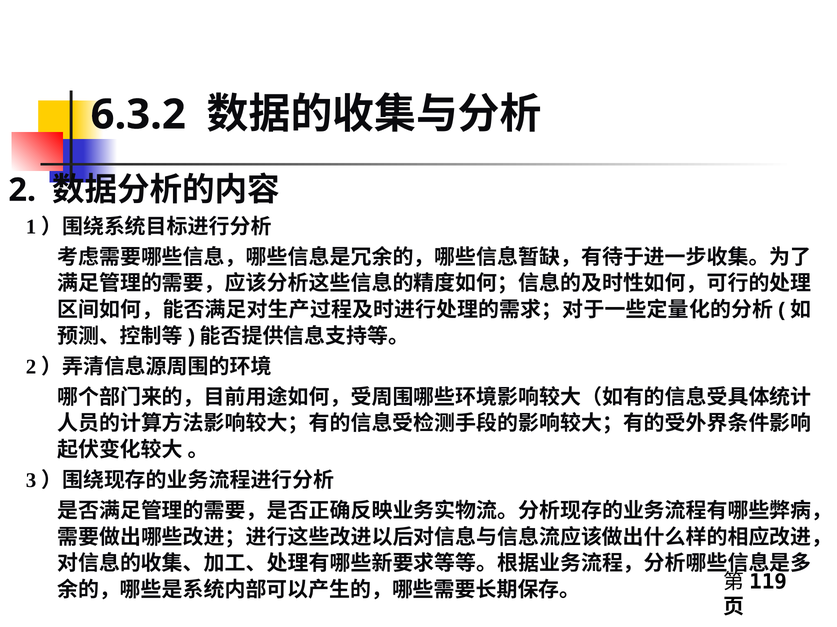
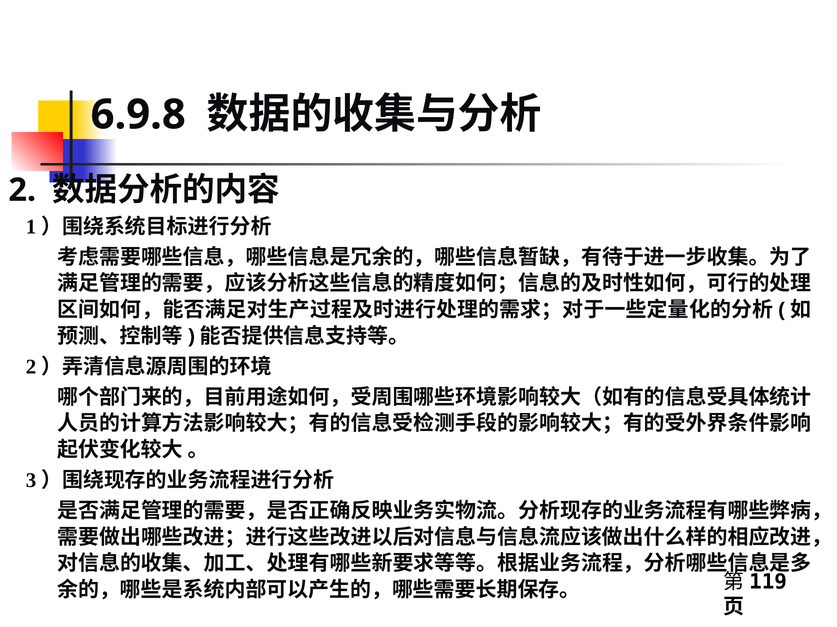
6.3.2: 6.3.2 -> 6.9.8 (138, 115)
